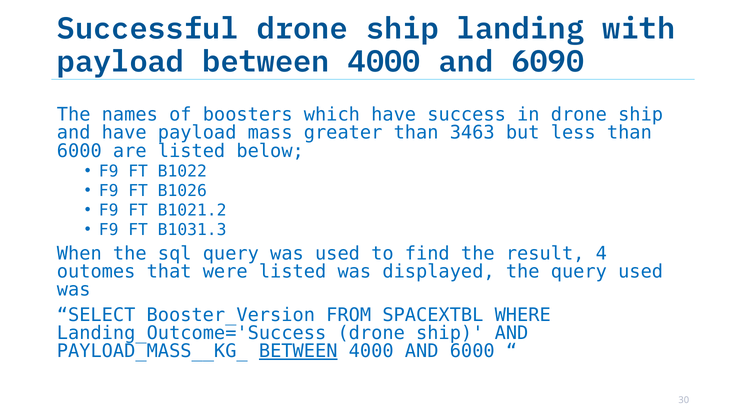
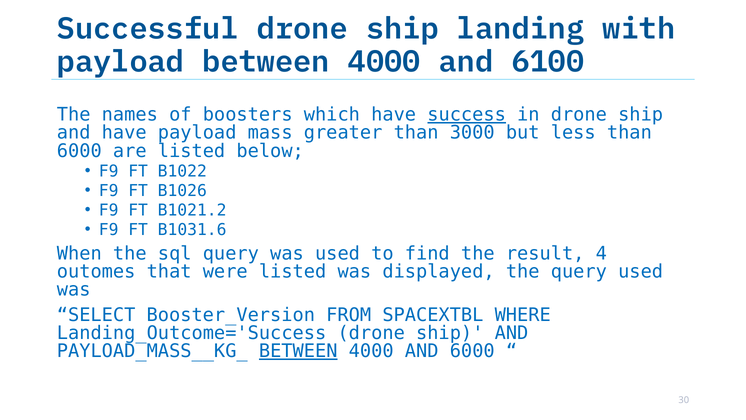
6090: 6090 -> 6100 (548, 62)
success underline: none -> present (467, 115)
3463: 3463 -> 3000 (472, 133)
B1031.3: B1031.3 -> B1031.6 (192, 229)
